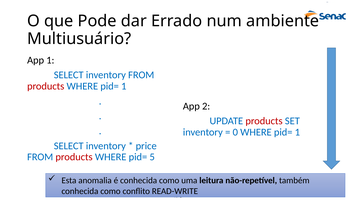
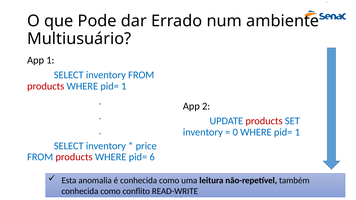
5: 5 -> 6 (152, 157)
